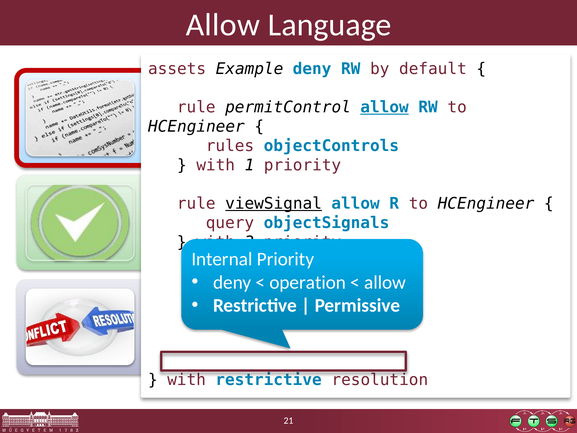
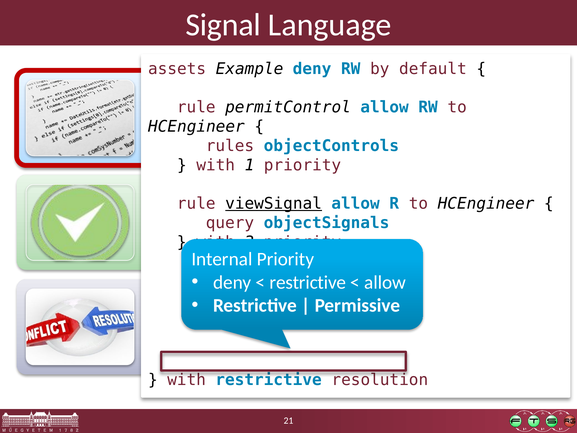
Allow: Allow -> Signal (223, 25)
allow underline: present -> none (385, 107)
operation: operation -> restrictive (308, 282)
